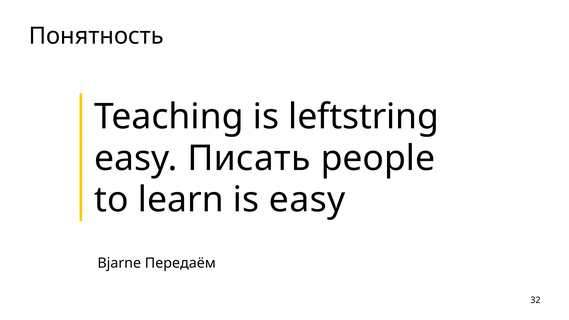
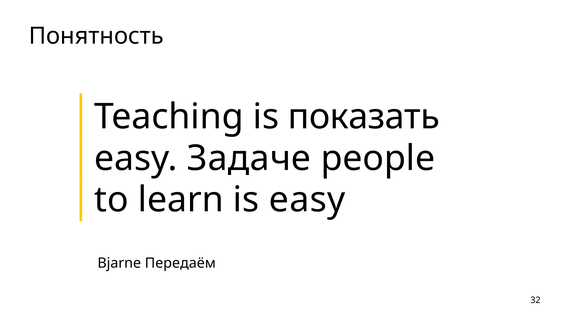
leftstring: leftstring -> показать (364, 117)
Писать: Писать -> Задаче (249, 158)
